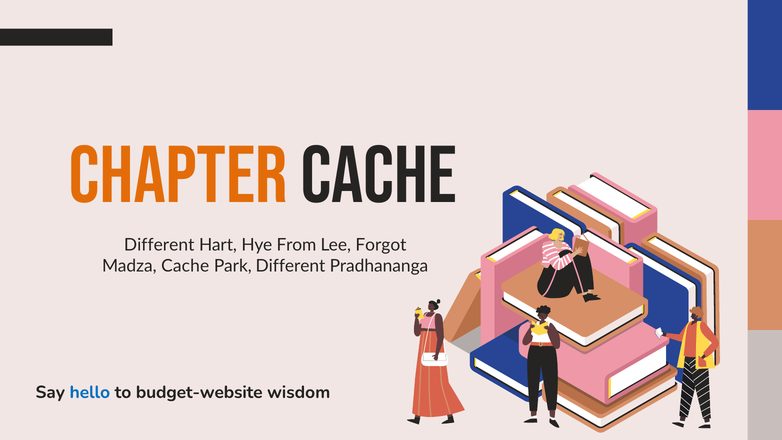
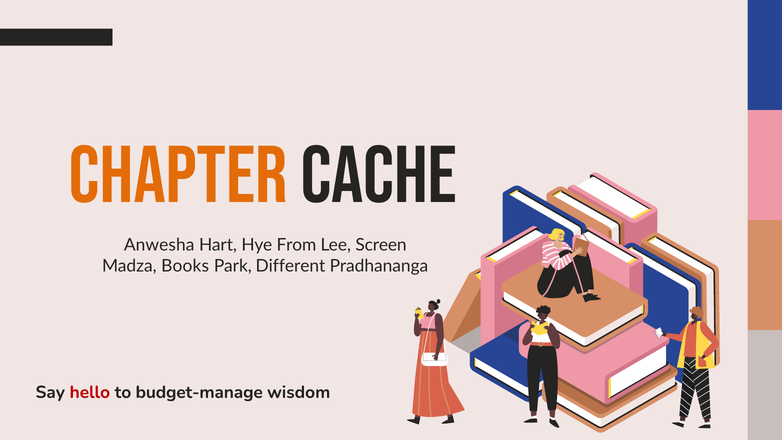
Different: Different -> Anwesha (159, 245)
Forgot: Forgot -> Screen (381, 245)
Madza Cache: Cache -> Books (185, 266)
hello colour: blue -> red (90, 392)
budget-website: budget-website -> budget-manage (199, 392)
